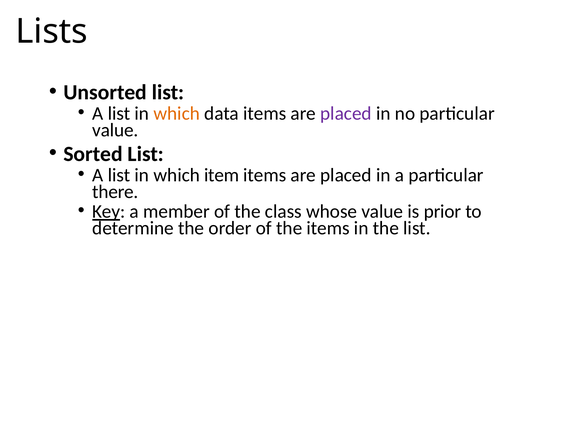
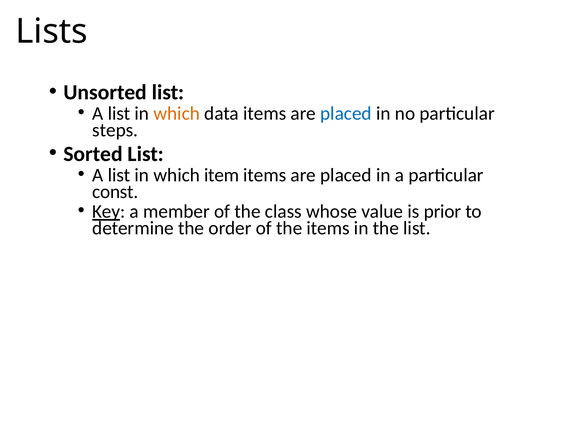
placed colour: purple -> blue (346, 113)
value: value -> steps (115, 130)
there: there -> const (115, 192)
